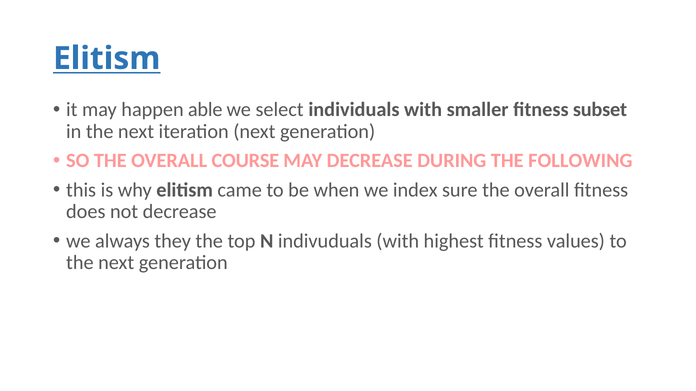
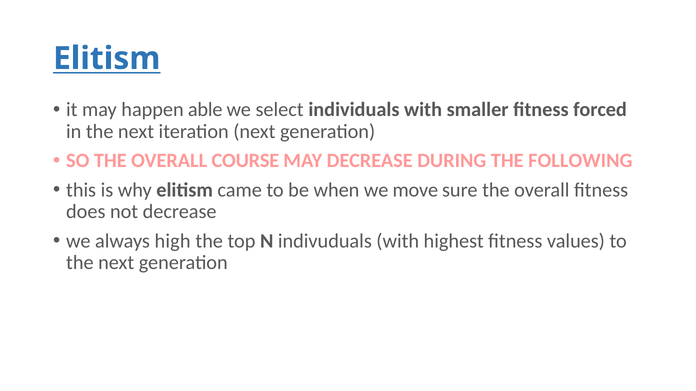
subset: subset -> forced (600, 110)
index: index -> move (415, 190)
they: they -> high (173, 241)
